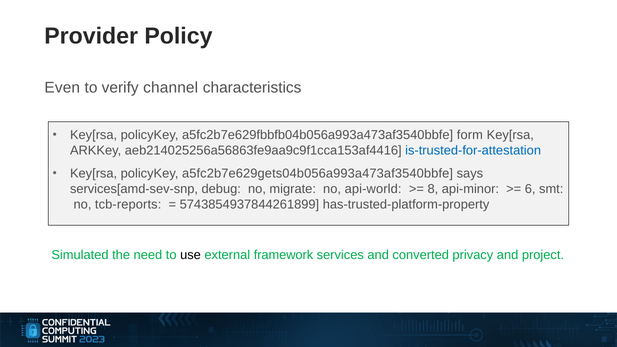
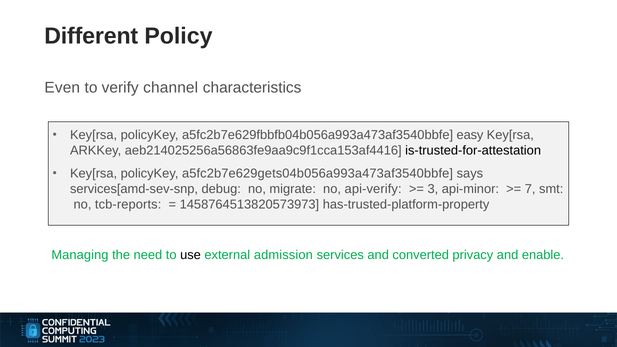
Provider: Provider -> Different (91, 36)
form: form -> easy (470, 135)
is-trusted-for-attestation colour: blue -> black (473, 151)
api-world: api-world -> api-verify (373, 189)
8: 8 -> 3 (433, 189)
6: 6 -> 7 (530, 189)
5743854937844261899: 5743854937844261899 -> 1458764513820573973 (249, 205)
Simulated: Simulated -> Managing (80, 255)
framework: framework -> admission (283, 255)
project: project -> enable (543, 255)
